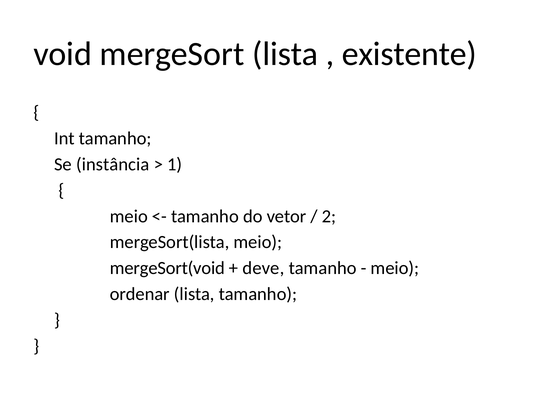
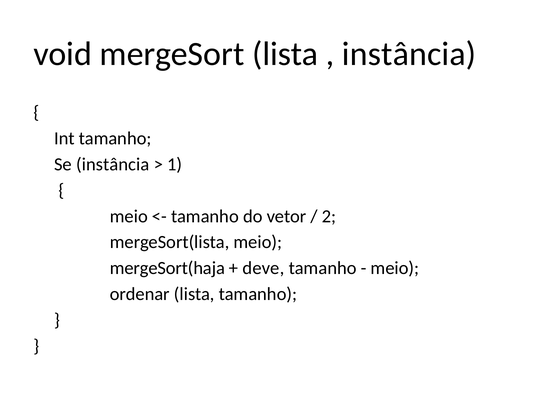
existente: existente -> instância (409, 54)
mergeSort(void: mergeSort(void -> mergeSort(haja (167, 268)
